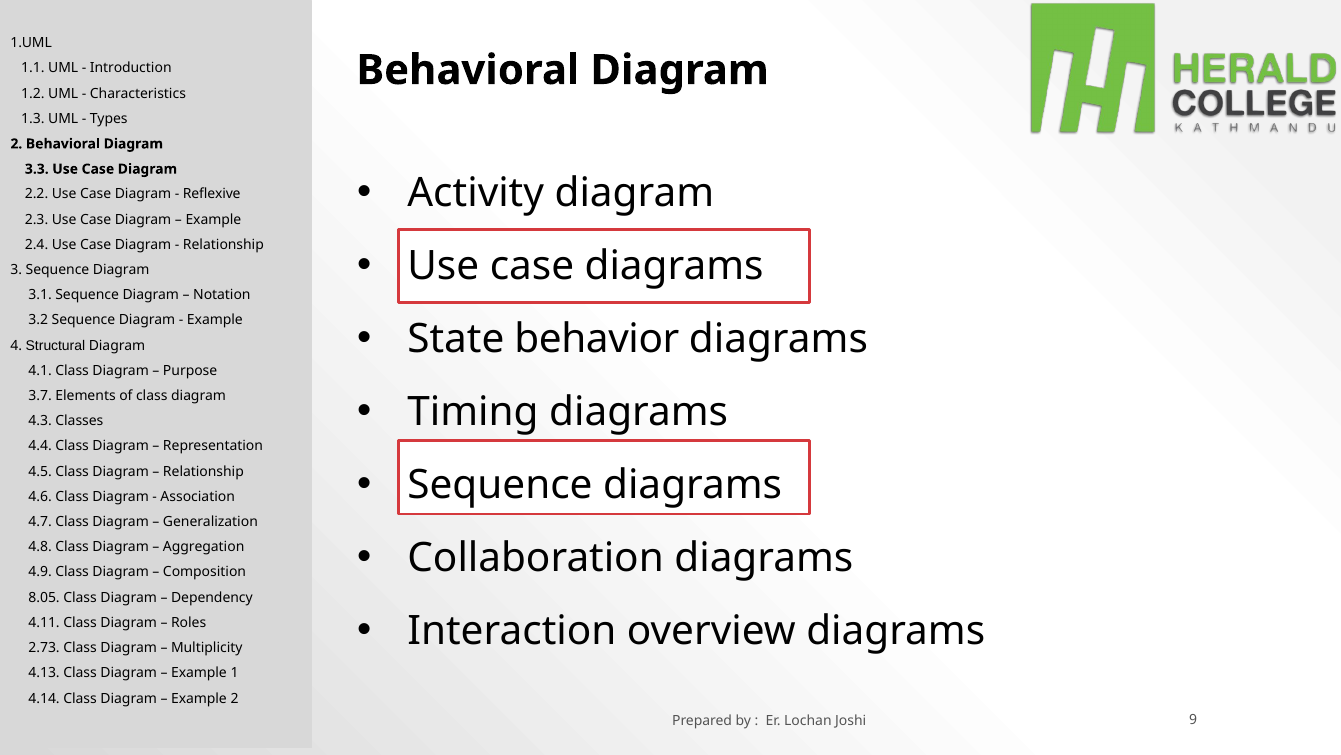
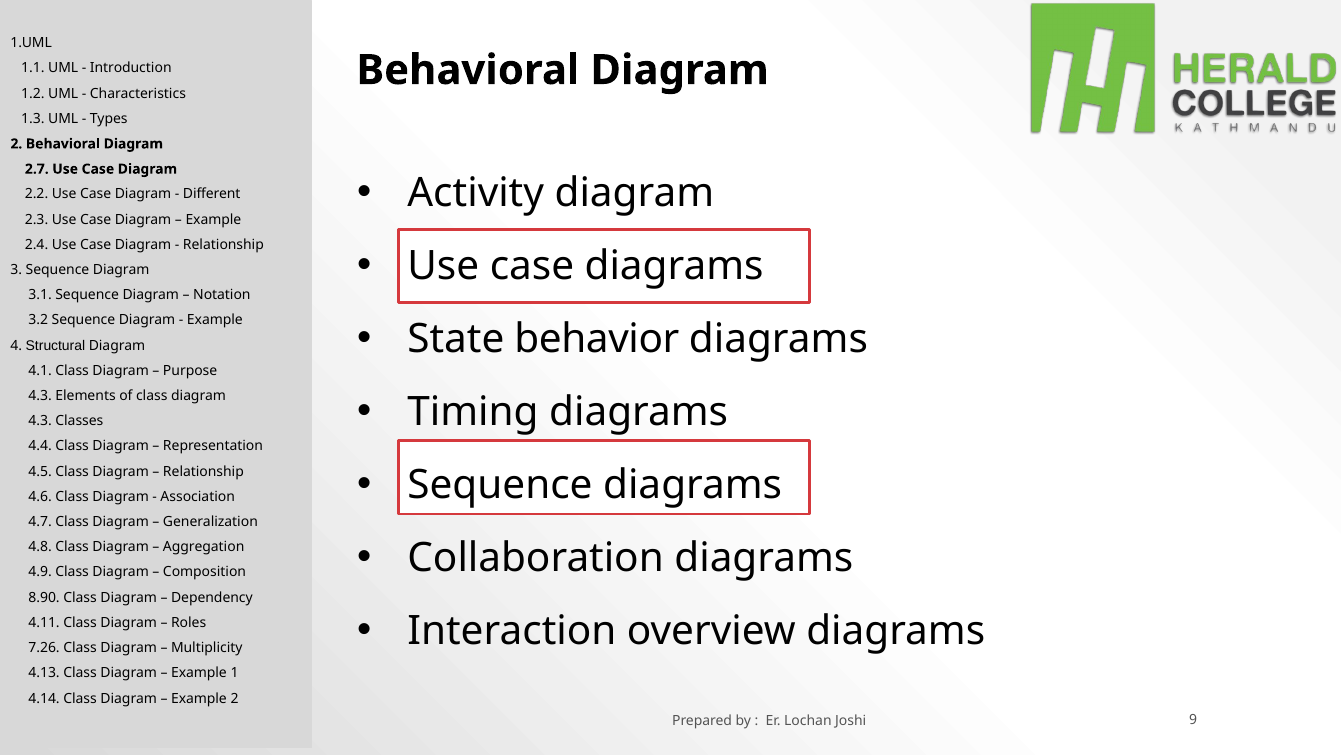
3.3: 3.3 -> 2.7 (37, 169)
Reflexive: Reflexive -> Different (212, 194)
3.7: 3.7 -> 4.3 (40, 396)
8.05: 8.05 -> 8.90 (44, 597)
2.73: 2.73 -> 7.26 (44, 647)
